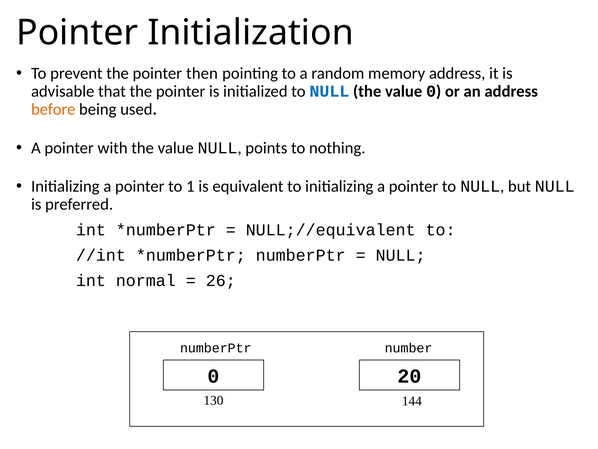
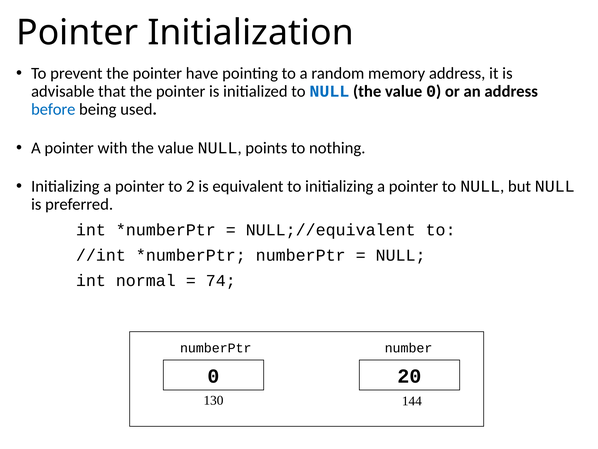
then: then -> have (202, 73)
before colour: orange -> blue (53, 109)
1: 1 -> 2 (190, 186)
26: 26 -> 74 (221, 281)
